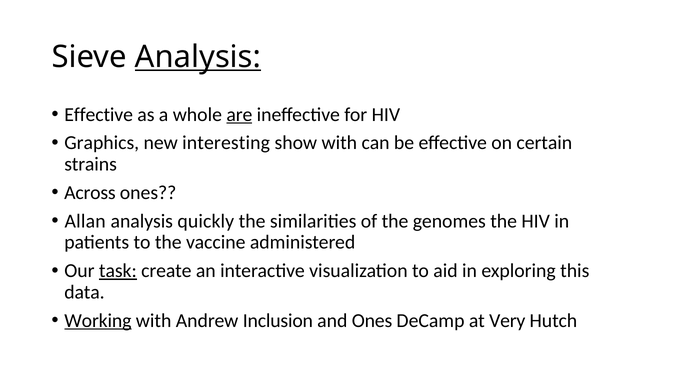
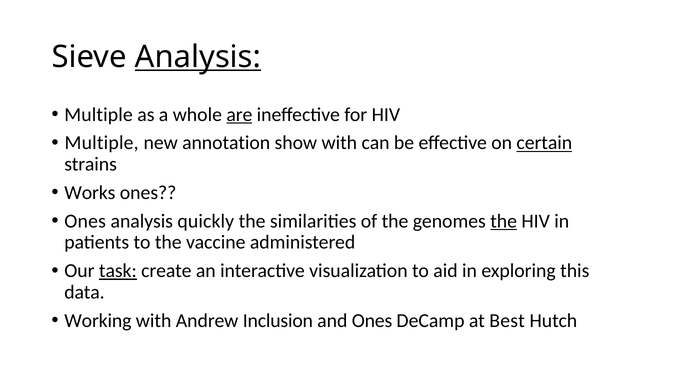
Effective: Effective -> Multiple (99, 114)
Graphics: Graphics -> Multiple (102, 143)
interesting: interesting -> annotation (226, 143)
certain underline: none -> present (544, 143)
Across: Across -> Works (90, 193)
Allan: Allan -> Ones (85, 221)
the underline: none -> present (504, 221)
Working underline: present -> none (98, 320)
Very: Very -> Best (507, 320)
